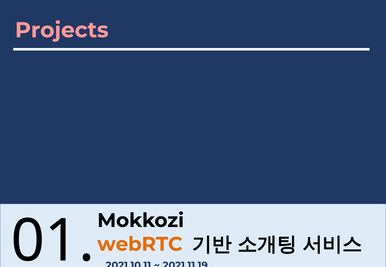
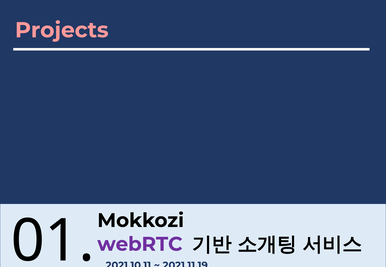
webRTC colour: orange -> purple (140, 244)
